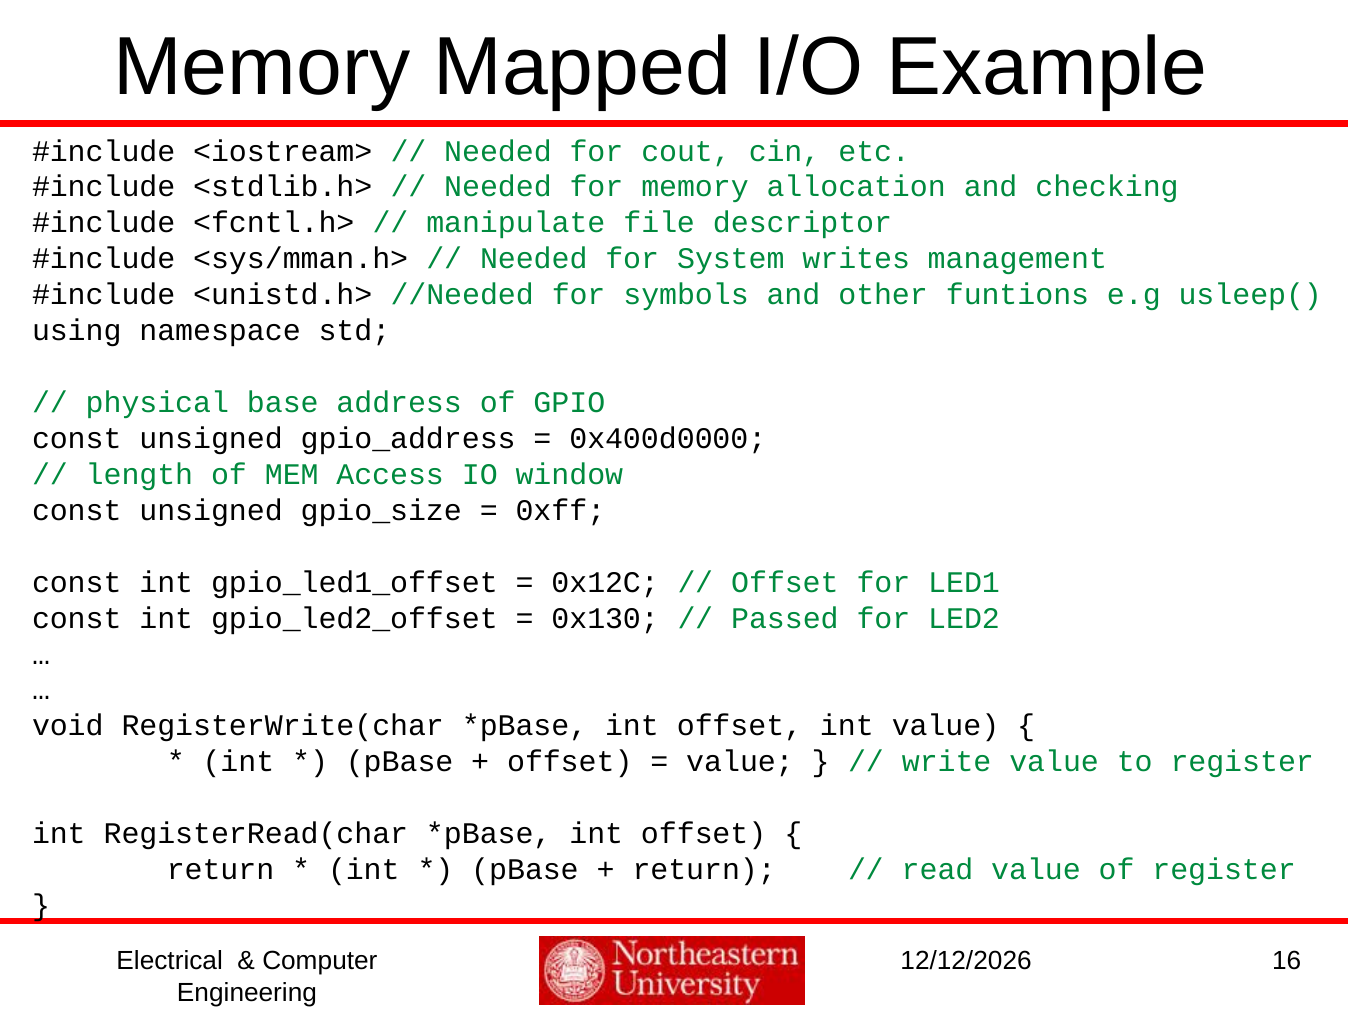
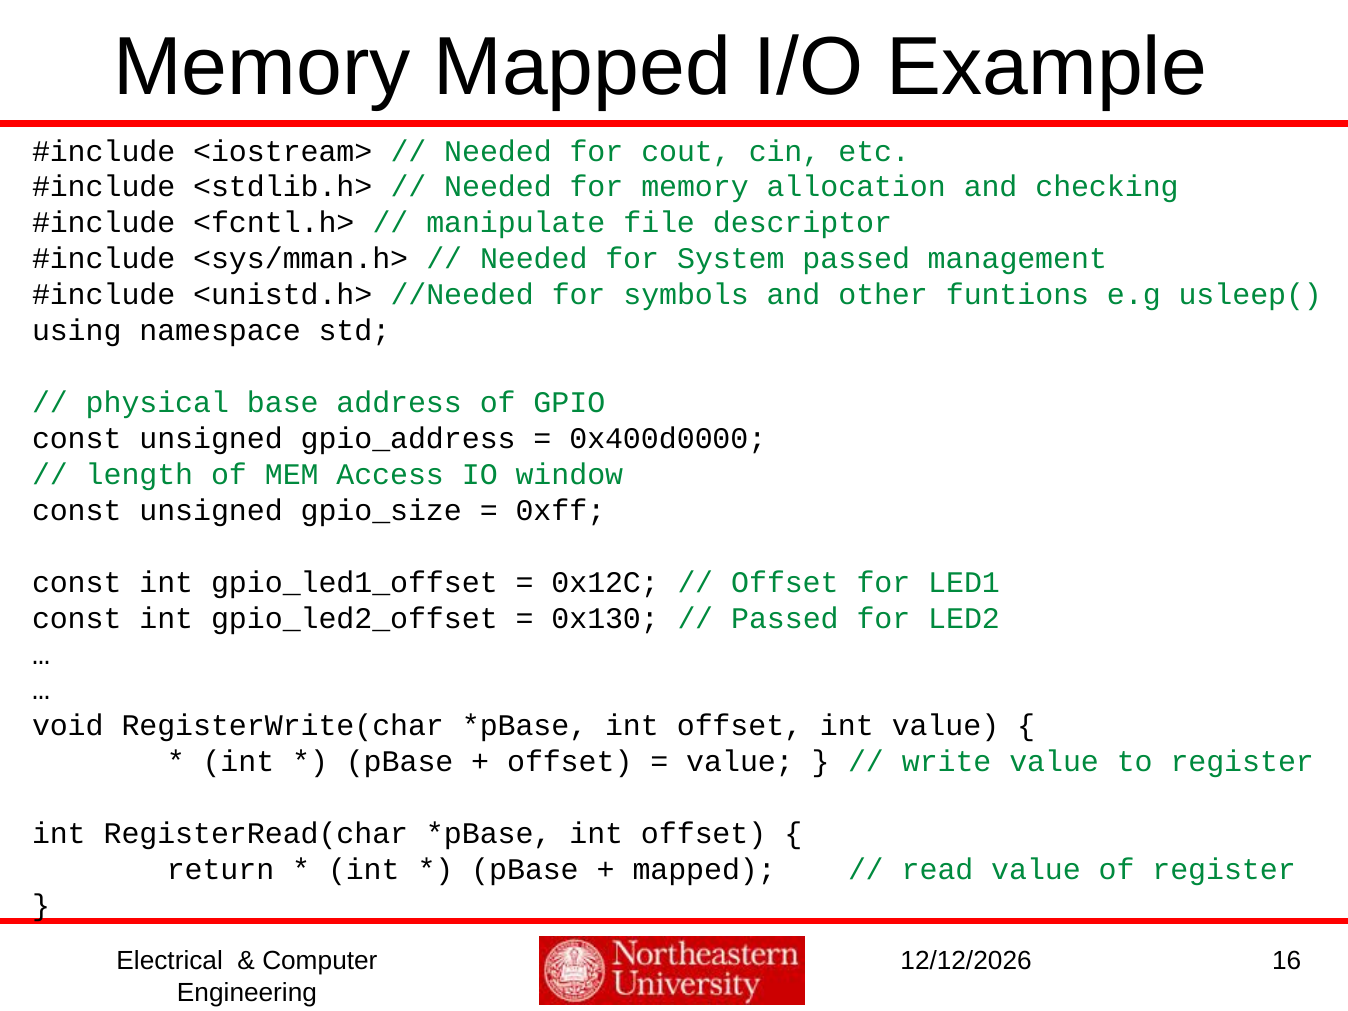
System writes: writes -> passed (856, 259)
return: return -> mapped (704, 870)
